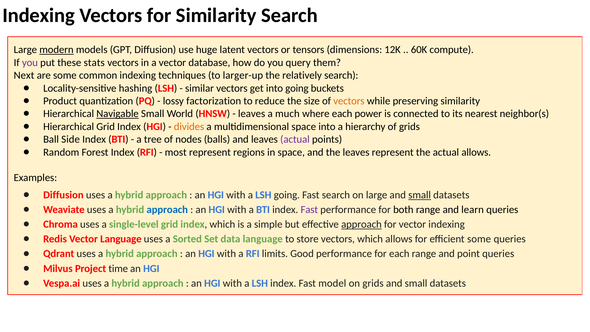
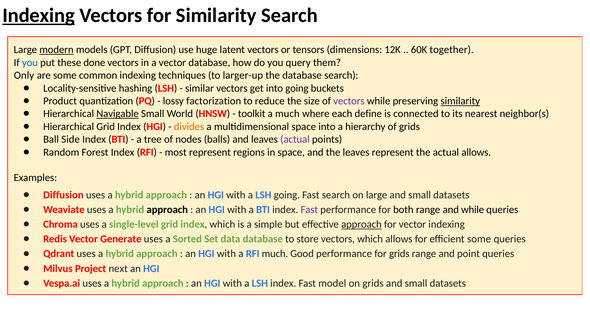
Indexing underline: none -> present (39, 15)
compute: compute -> together (452, 50)
you colour: purple -> blue (30, 63)
stats: stats -> done (94, 63)
Next: Next -> Only (24, 75)
the relatively: relatively -> database (302, 75)
vectors colour: orange -> purple (349, 101)
similarity underline: none -> present (460, 101)
leaves: leaves -> toolkit (252, 114)
power: power -> define (368, 114)
small underline: present -> none (420, 195)
approach colour: blue -> black (167, 210)
and learn: learn -> while (473, 210)
Vector Language: Language -> Generate (121, 239)
data language: language -> database (263, 239)
RFI limits: limits -> much (275, 254)
for each: each -> grids (399, 254)
time: time -> next (118, 268)
